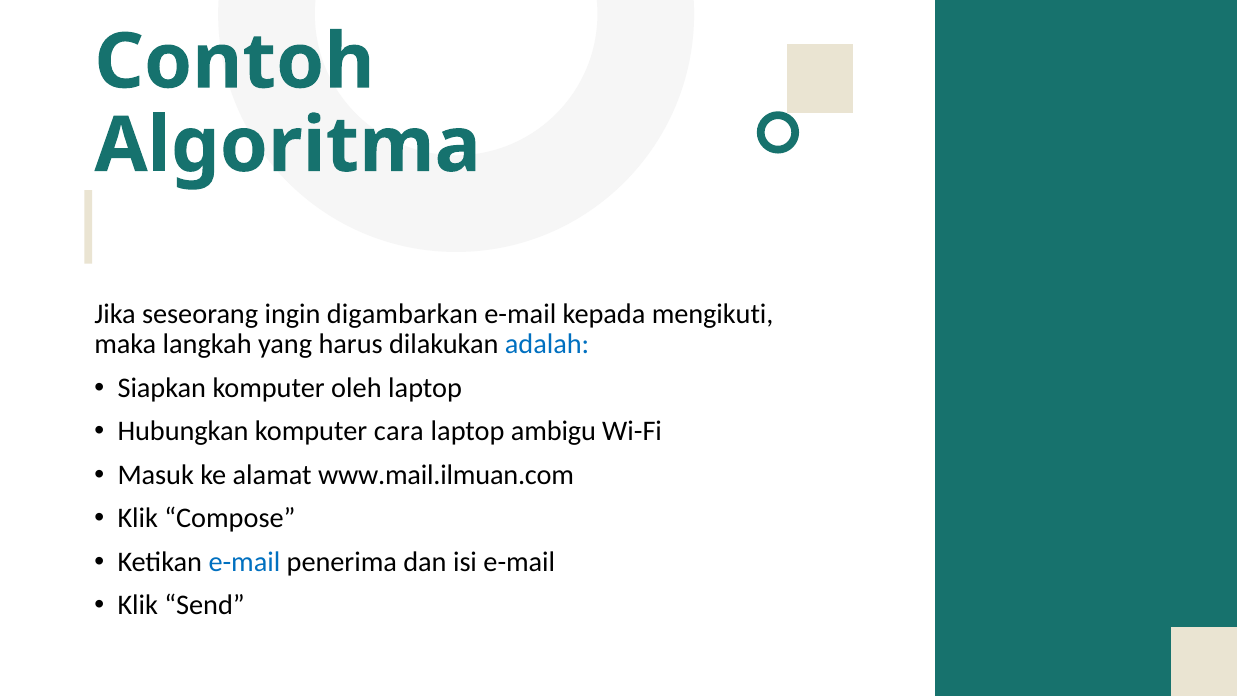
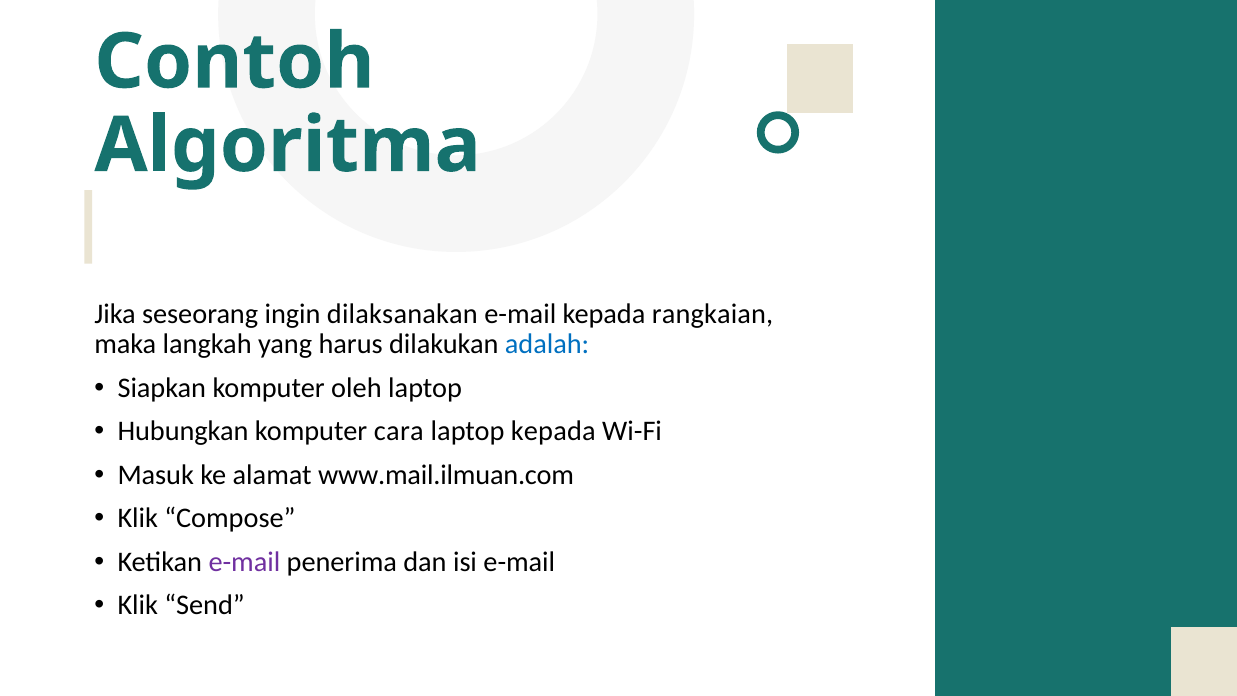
digambarkan: digambarkan -> dilaksanakan (402, 314)
mengikuti: mengikuti -> rangkaian (712, 314)
laptop ambigu: ambigu -> kepada (553, 431)
e-mail colour: blue -> purple (244, 562)
